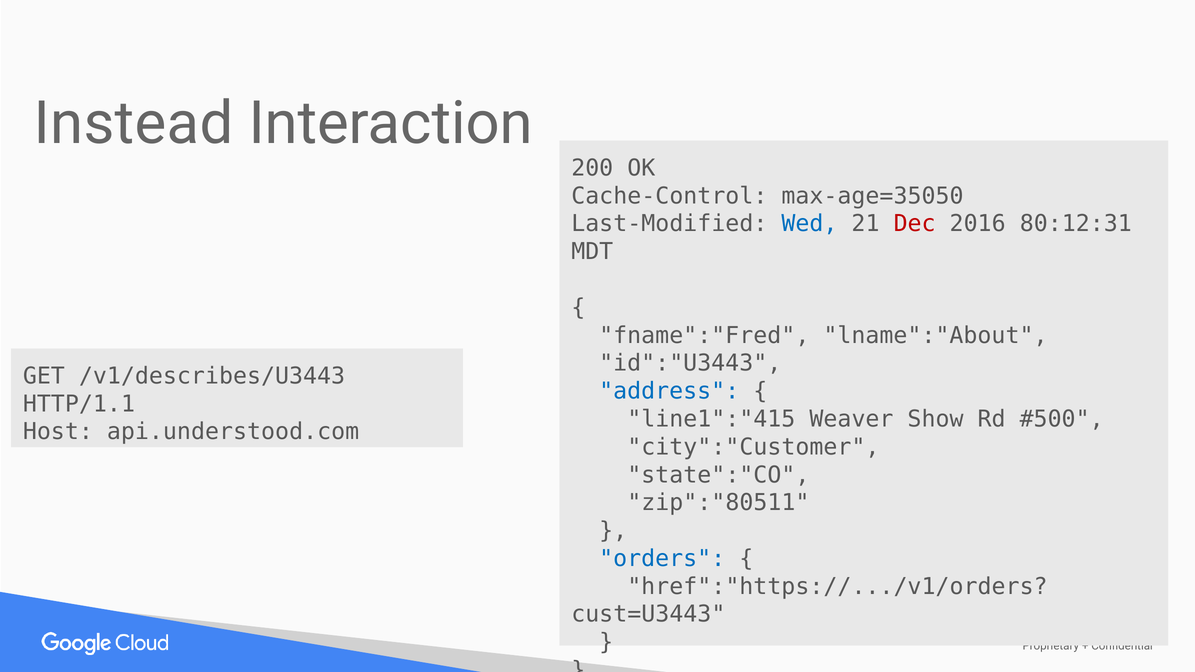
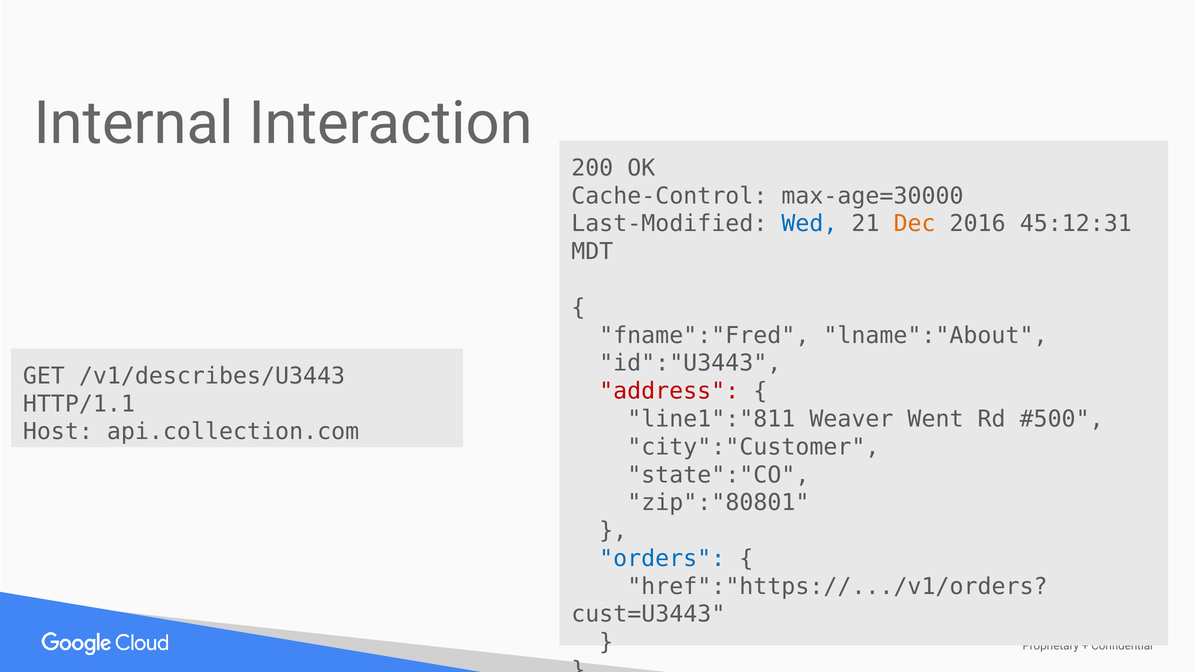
Instead: Instead -> Internal (134, 123)
max-age=35050: max-age=35050 -> max-age=30000 (872, 196)
Dec colour: red -> orange (915, 224)
80:12:31: 80:12:31 -> 45:12:31 (1076, 224)
address colour: blue -> red (669, 391)
line1":"415: line1":"415 -> line1":"811 (711, 419)
Show: Show -> Went (936, 419)
api.understood.com: api.understood.com -> api.collection.com (233, 432)
zip":"80511: zip":"80511 -> zip":"80801 (718, 503)
